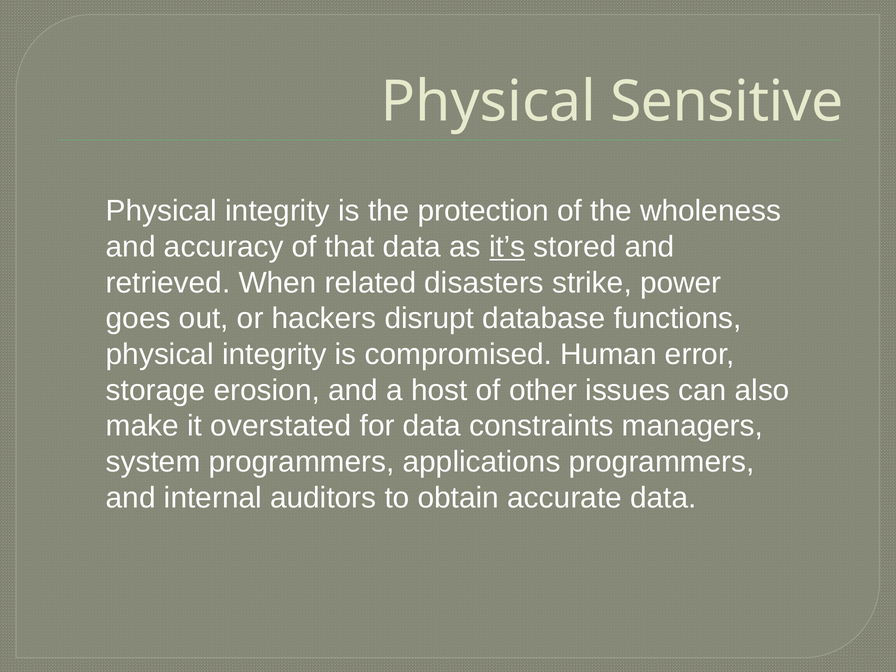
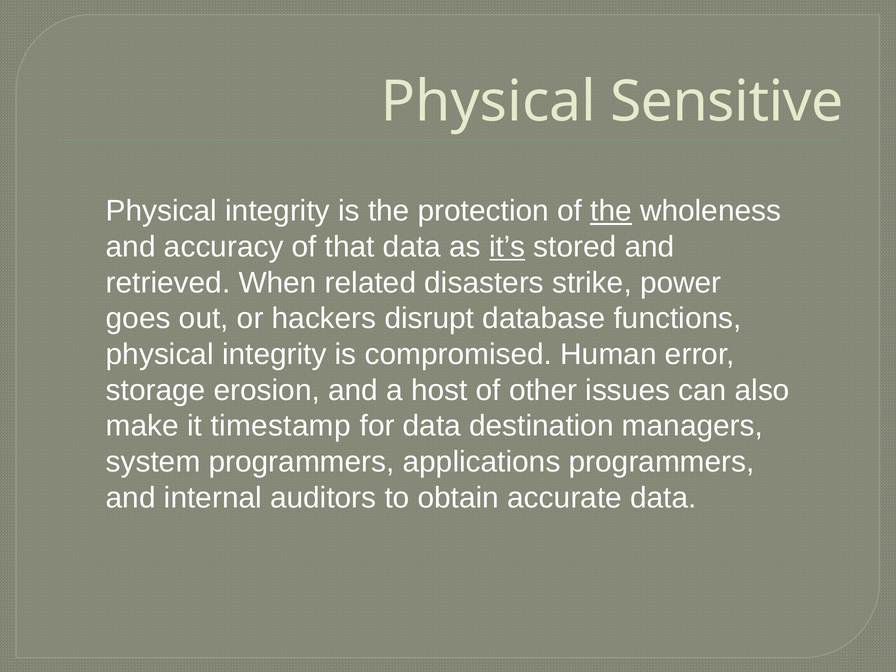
the underline: none -> present (611, 211)
overstated: overstated -> timestamp (281, 426)
constraints: constraints -> destination (541, 426)
